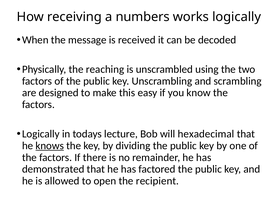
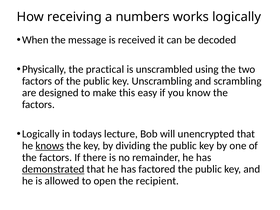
reaching: reaching -> practical (105, 69)
hexadecimal: hexadecimal -> unencrypted (206, 134)
demonstrated underline: none -> present (53, 169)
